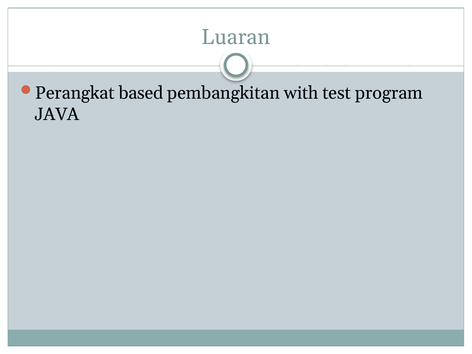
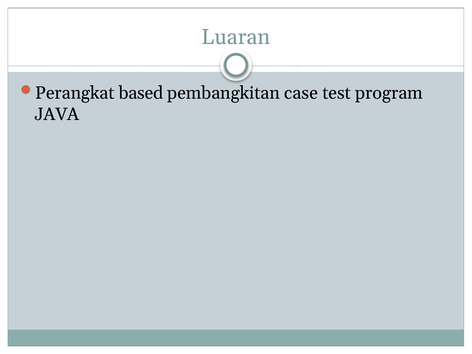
with: with -> case (301, 93)
